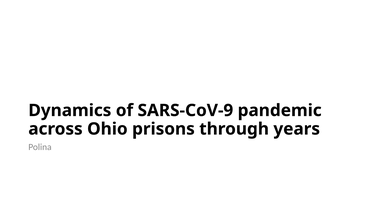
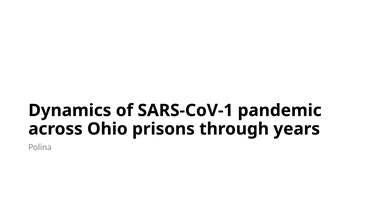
SARS-CoV-9: SARS-CoV-9 -> SARS-CoV-1 (185, 111)
